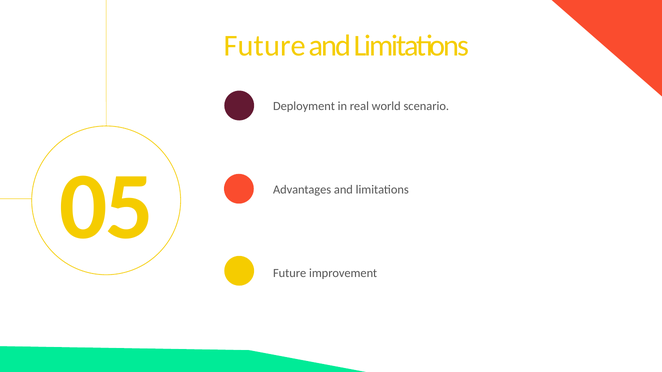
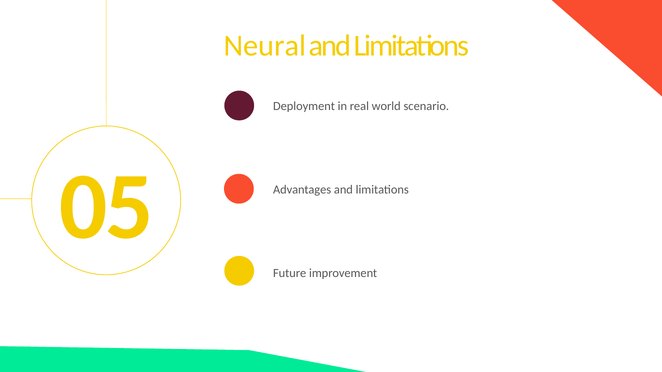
Future: Future -> Neural (265, 46)
